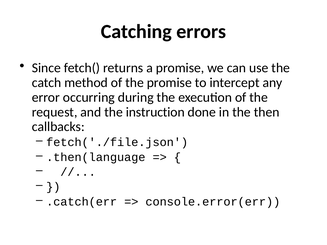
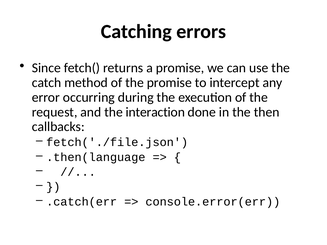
instruction: instruction -> interaction (155, 112)
